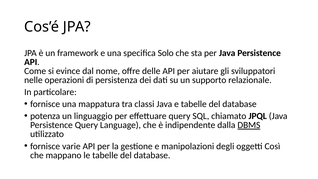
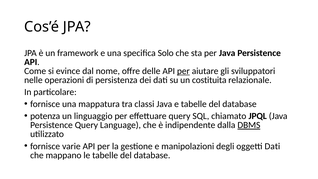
per underline: none -> present (183, 71)
supporto: supporto -> costituita (209, 80)
oggetti Così: Così -> Dati (272, 146)
